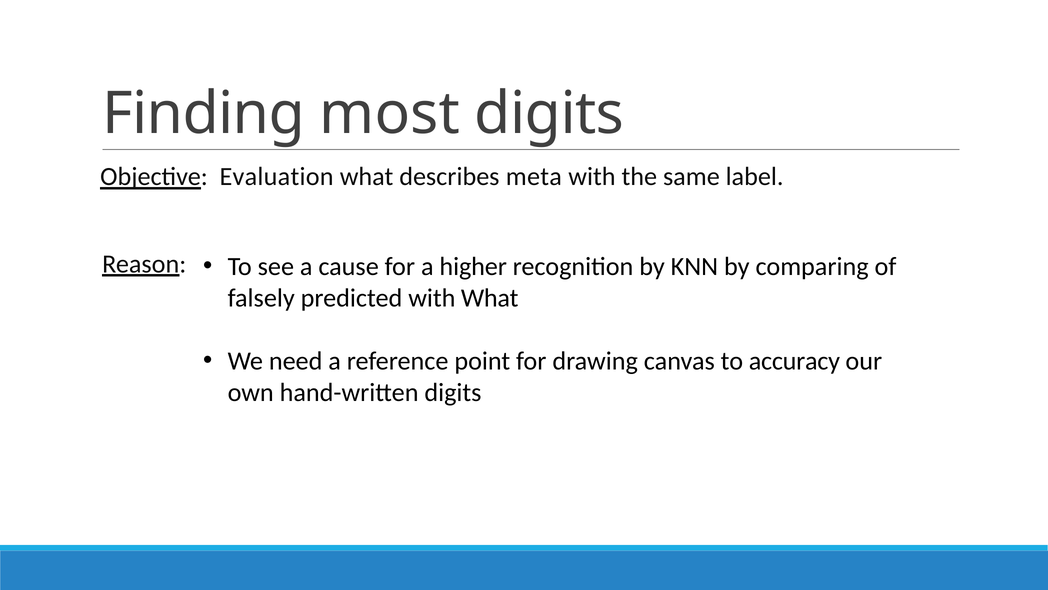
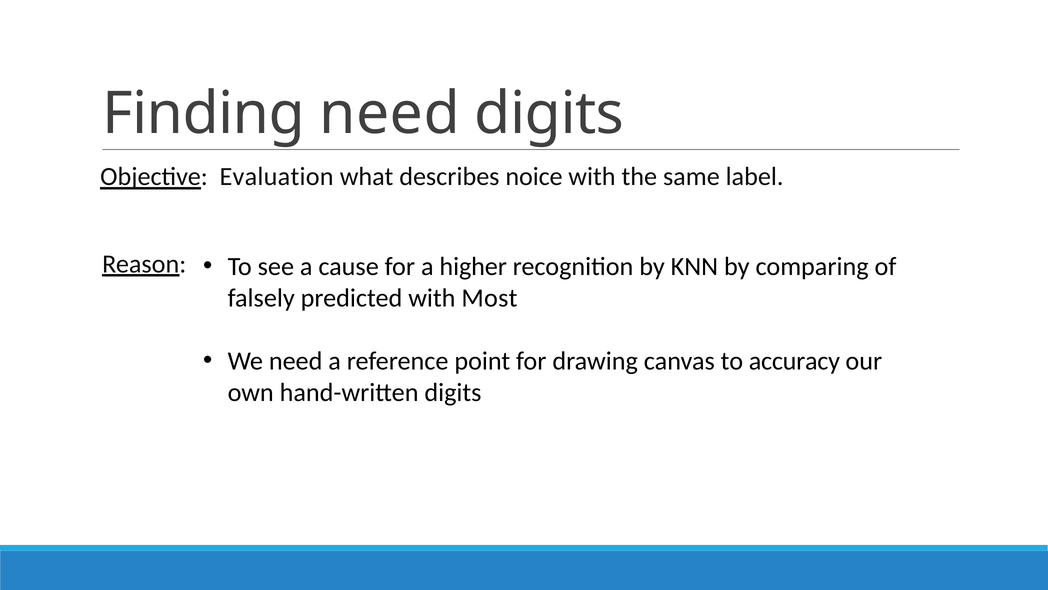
Finding most: most -> need (390, 114)
meta: meta -> noice (534, 177)
with What: What -> Most (489, 298)
